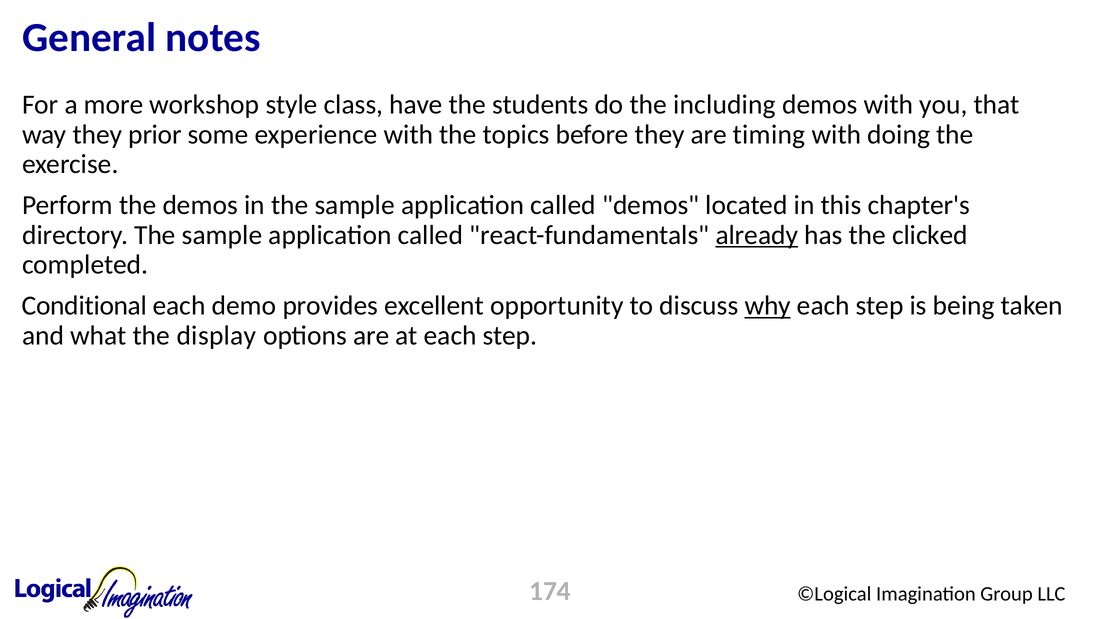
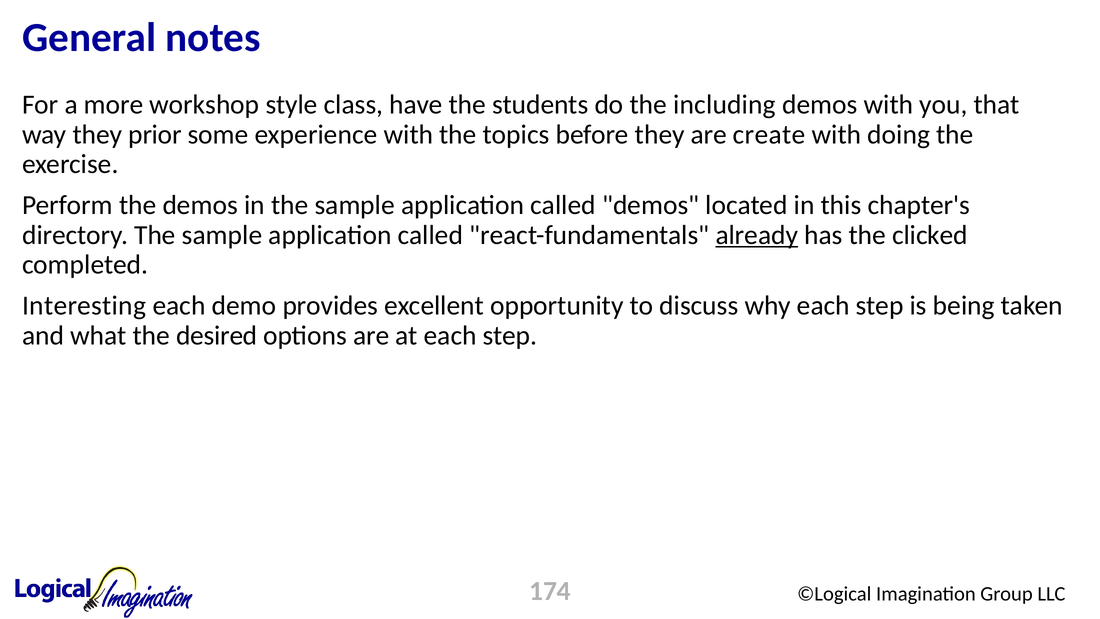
timing: timing -> create (769, 134)
Conditional: Conditional -> Interesting (84, 306)
why underline: present -> none (768, 306)
display: display -> desired (217, 335)
